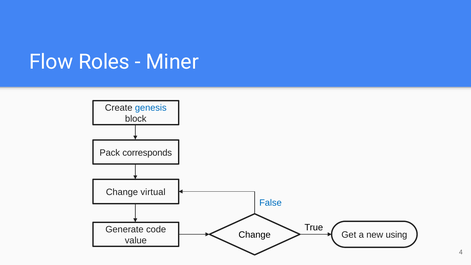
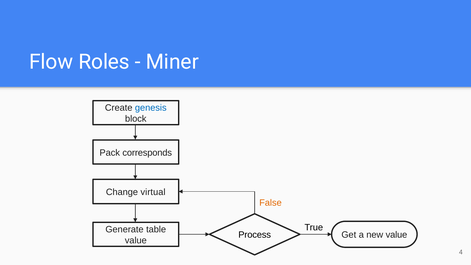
False colour: blue -> orange (270, 203)
code: code -> table (156, 229)
Change: Change -> Process (255, 235)
new using: using -> value (396, 235)
